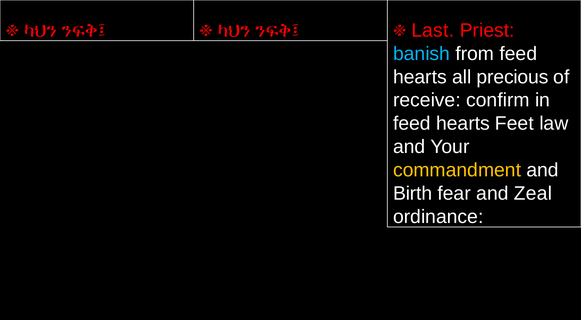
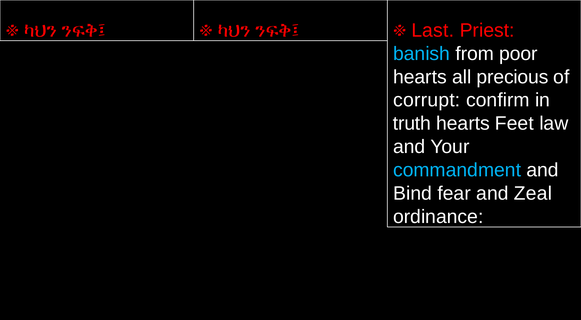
from feed: feed -> poor (518, 54)
receive: receive -> corrupt (427, 100)
feed: feed -> truth (412, 123)
commandment colour: yellow -> light blue (457, 170)
Birth: Birth -> Bind (413, 193)
